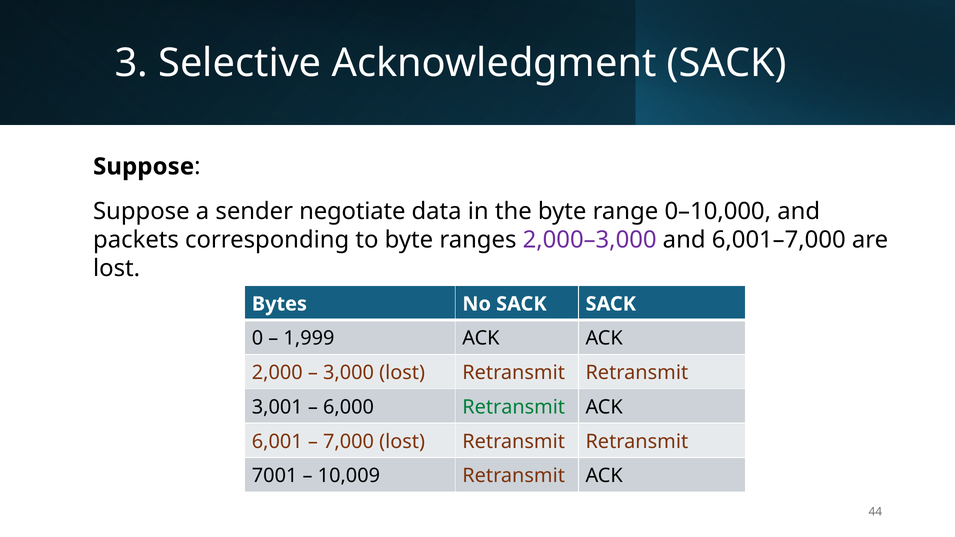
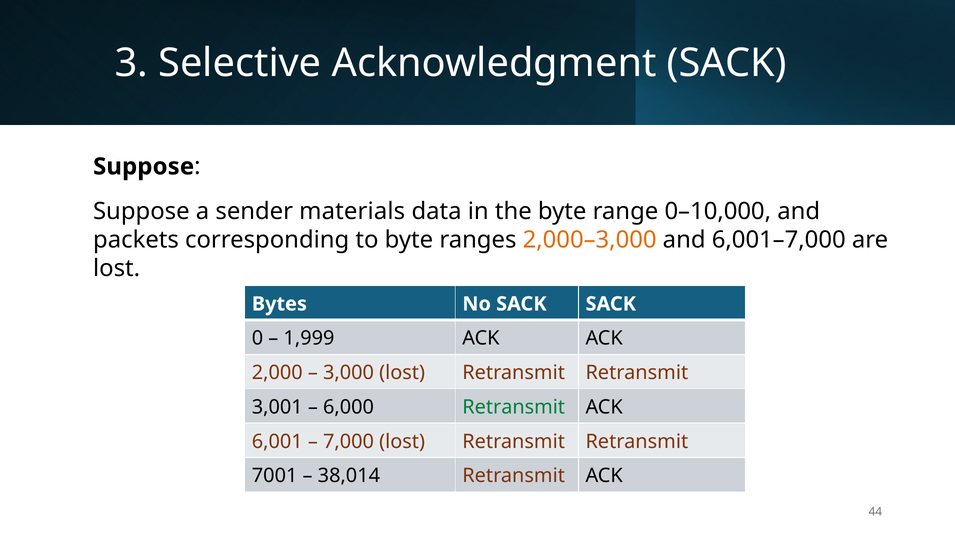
negotiate: negotiate -> materials (352, 211)
2,000–3,000 colour: purple -> orange (590, 240)
10,009: 10,009 -> 38,014 (349, 476)
